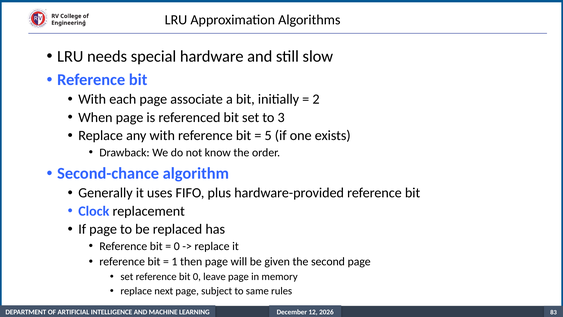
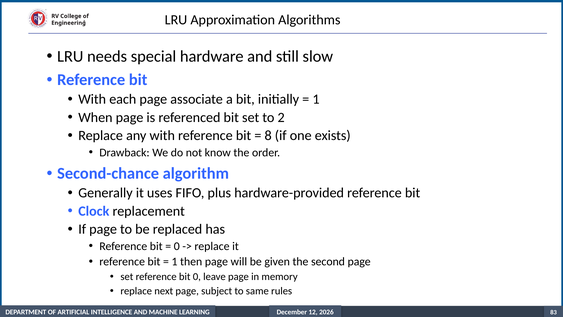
2: 2 -> 1 (316, 99)
3: 3 -> 2 (281, 117)
5: 5 -> 8 (268, 135)
